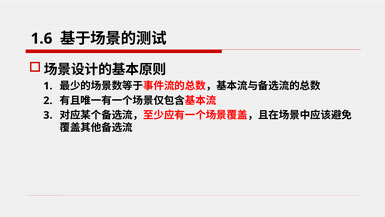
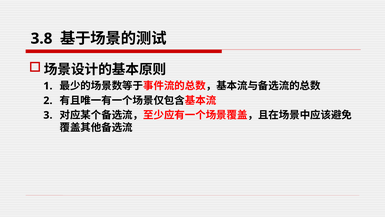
1.6: 1.6 -> 3.8 (42, 38)
